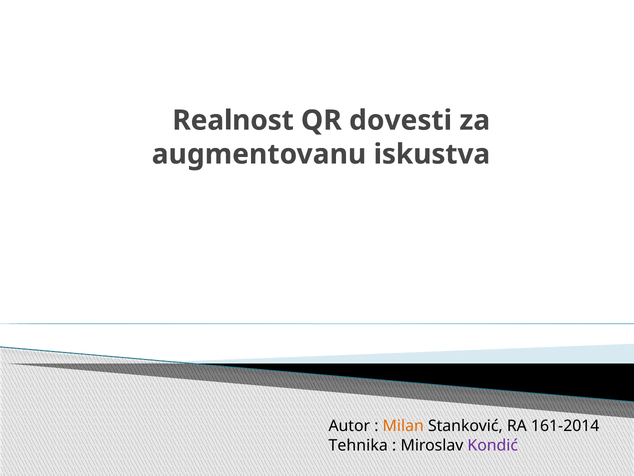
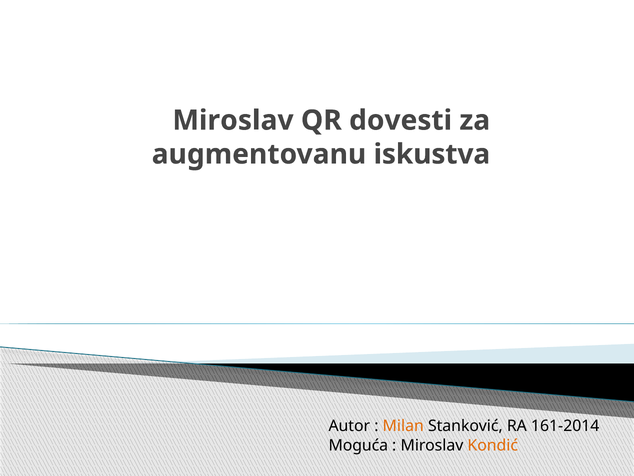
Realnost: Realnost -> Miroslav (233, 120)
Tehnika: Tehnika -> Moguća (358, 445)
Kondić colour: purple -> orange (493, 445)
